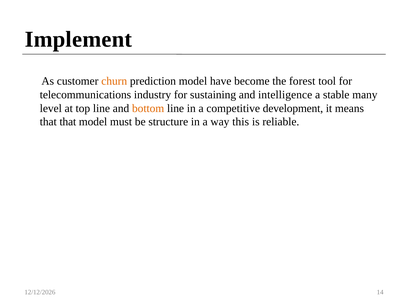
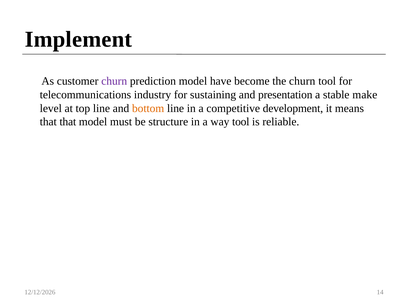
churn colour: orange -> purple (114, 81)
the forest: forest -> churn (302, 81)
intelligence: intelligence -> presentation (285, 95)
many: many -> make (365, 95)
way this: this -> tool (241, 122)
